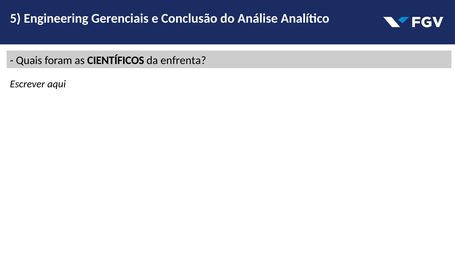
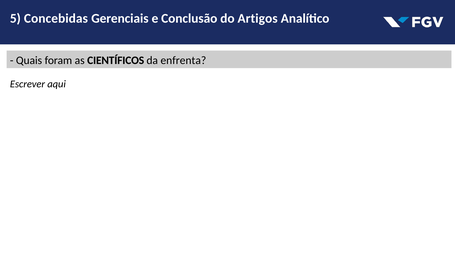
Engineering: Engineering -> Concebidas (56, 18)
Análise: Análise -> Artigos (258, 18)
